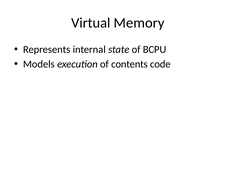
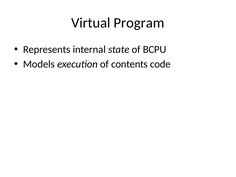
Memory: Memory -> Program (139, 23)
